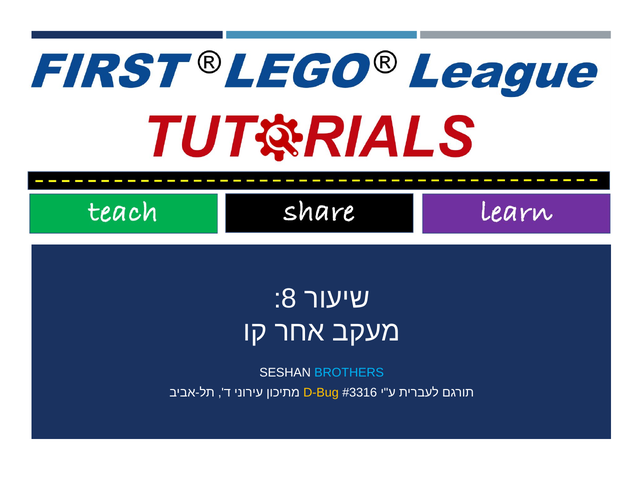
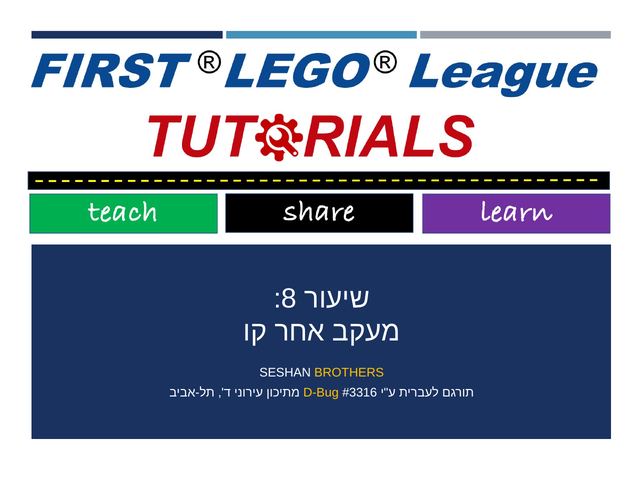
BROTHERS colour: light blue -> yellow (349, 373)
